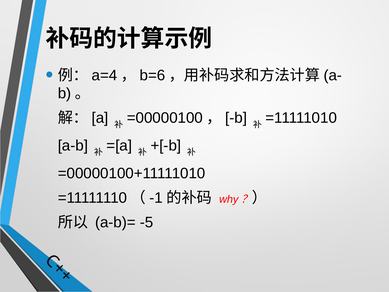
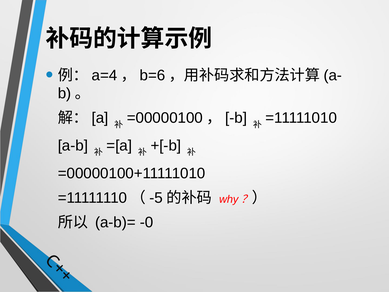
-1: -1 -> -5 (156, 198)
-5: -5 -> -0 (147, 222)
